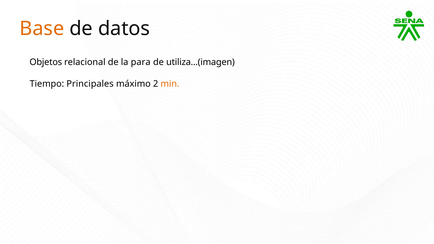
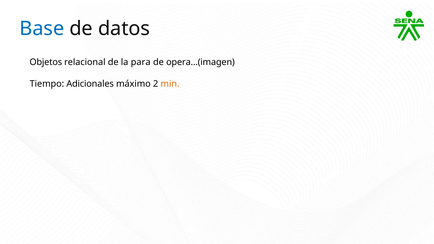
Base colour: orange -> blue (42, 29)
utiliza…(imagen: utiliza…(imagen -> opera…(imagen (200, 62)
Principales: Principales -> Adicionales (90, 84)
